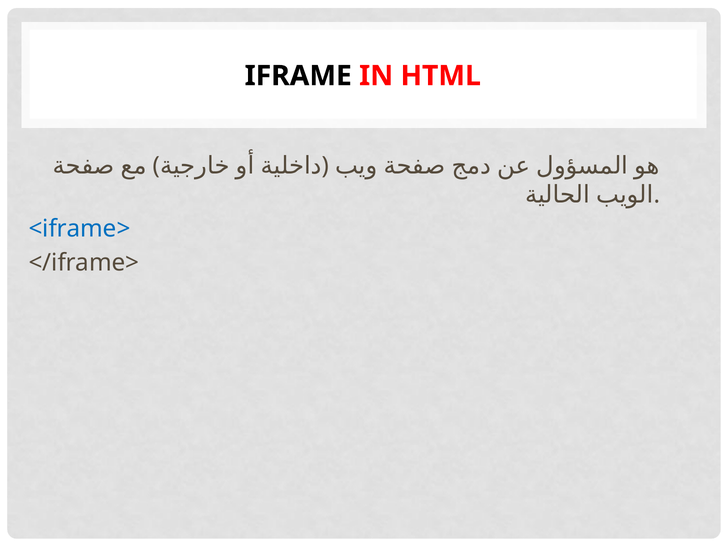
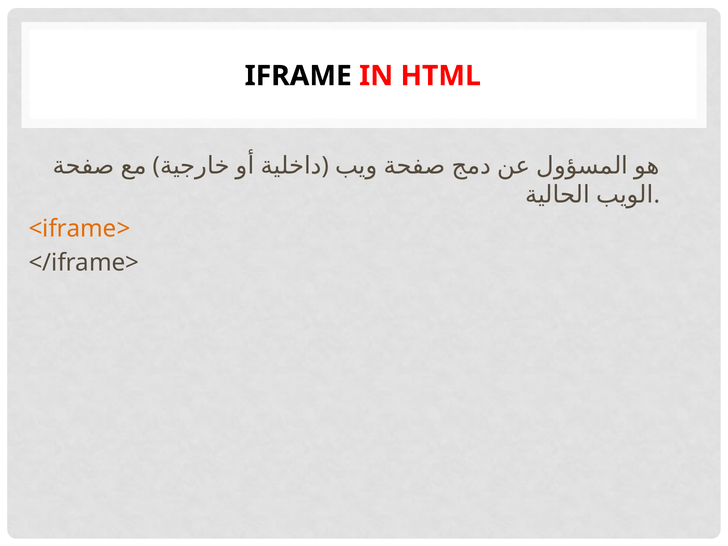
<iframe> colour: blue -> orange (79, 229)
